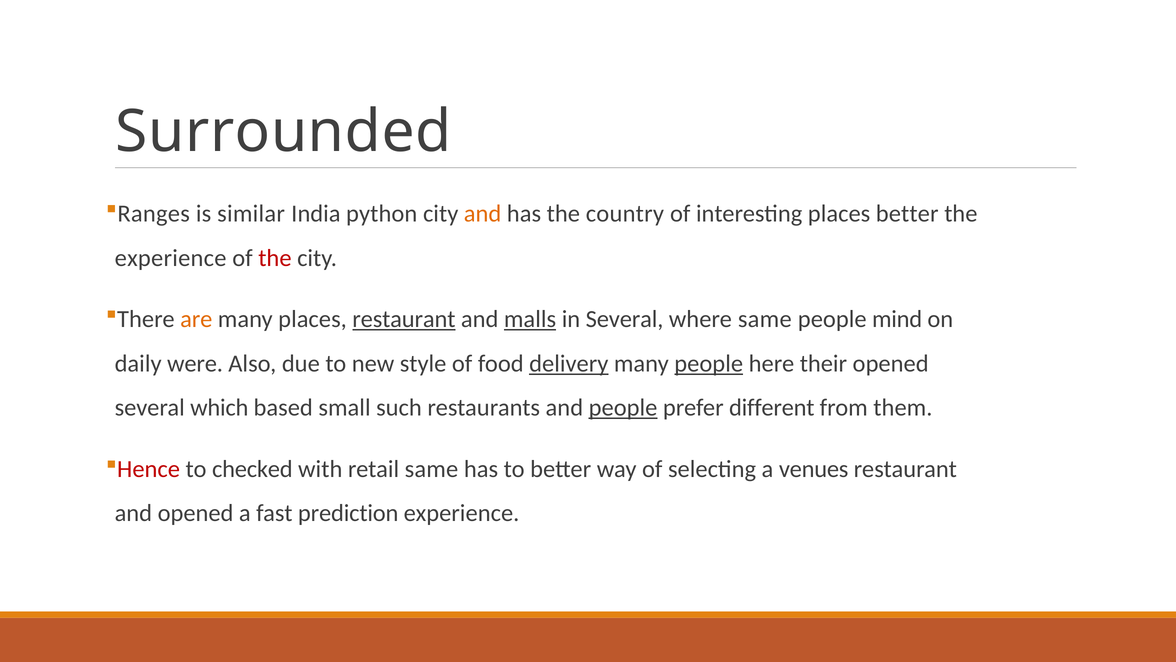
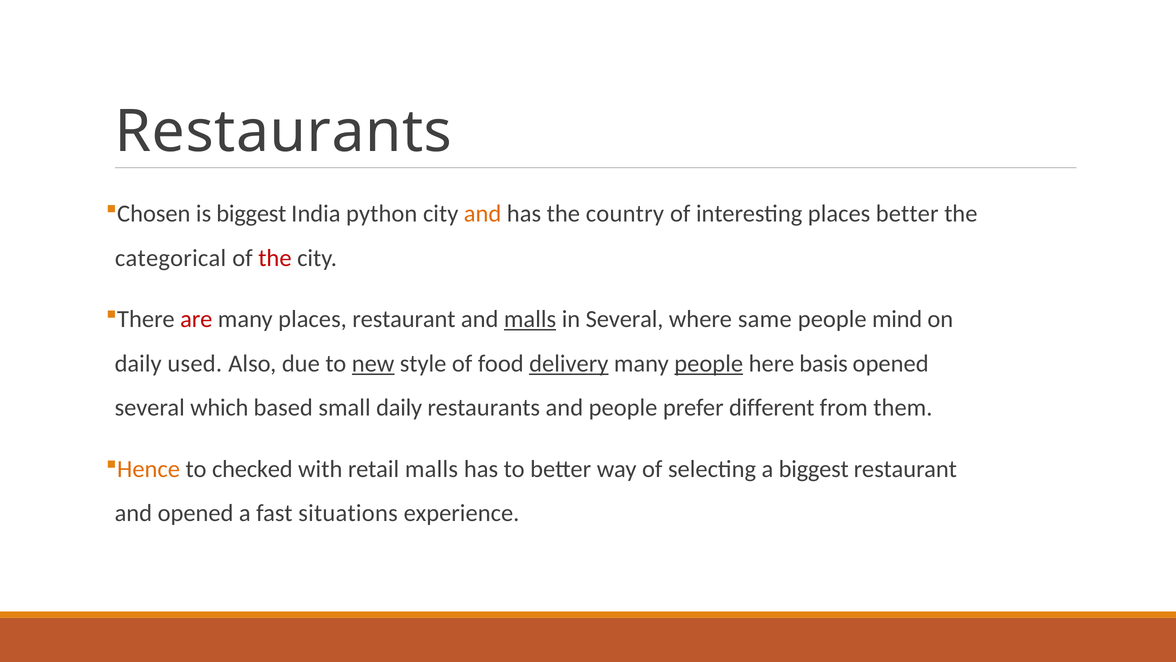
Surrounded: Surrounded -> Restaurants (283, 132)
Ranges: Ranges -> Chosen (154, 214)
is similar: similar -> biggest (251, 214)
experience: experience -> categorical (171, 258)
are colour: orange -> red (196, 319)
restaurant underline: present -> none (404, 319)
were: were -> used (195, 363)
new underline: none -> present (373, 363)
their: their -> basis (824, 363)
small such: such -> daily (399, 407)
people underline: present -> none (623, 407)
Hence colour: red -> orange (149, 469)
retail same: same -> malls (431, 469)
a venues: venues -> biggest (814, 469)
prediction: prediction -> situations (348, 513)
